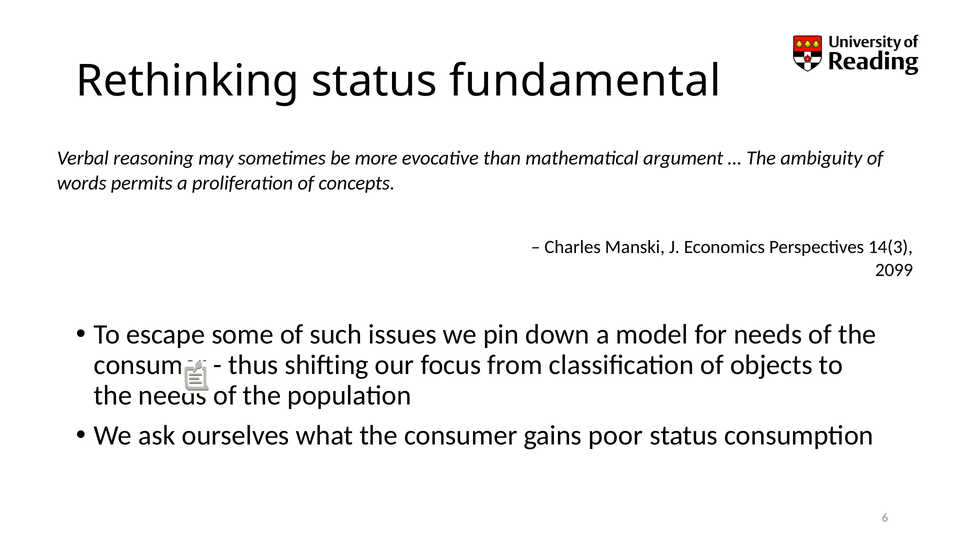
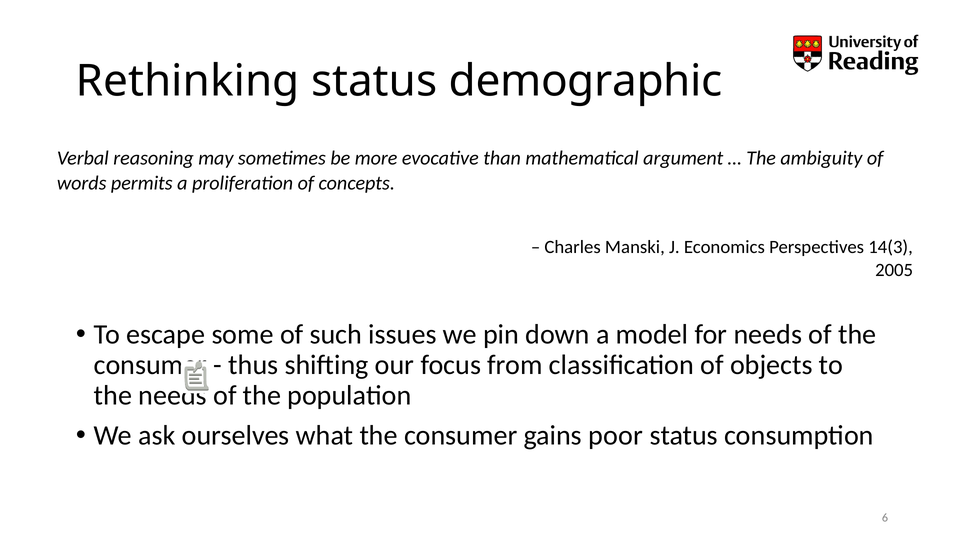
fundamental: fundamental -> demographic (586, 81)
2099: 2099 -> 2005 (894, 270)
